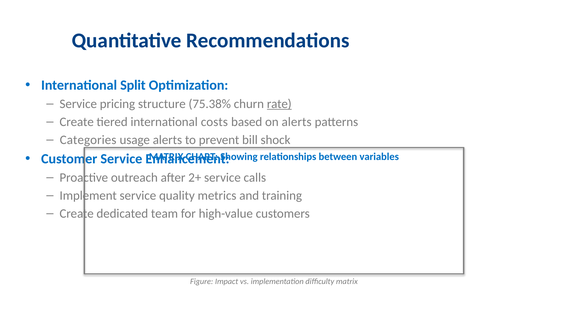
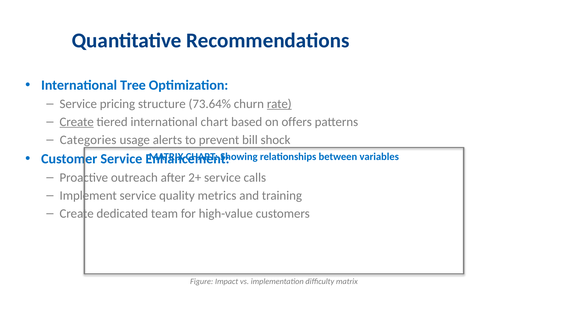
Split: Split -> Tree (133, 85)
75.38%: 75.38% -> 73.64% (210, 104)
Create underline: none -> present (77, 122)
international costs: costs -> chart (214, 122)
on alerts: alerts -> offers (297, 122)
